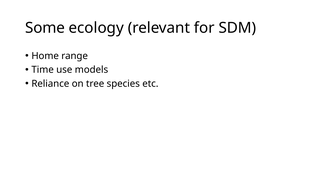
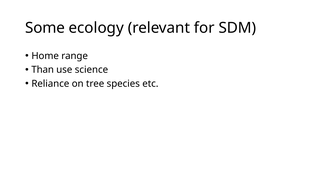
Time: Time -> Than (43, 70)
models: models -> science (91, 70)
